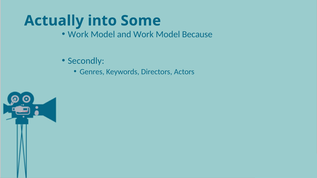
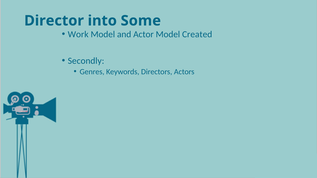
Actually: Actually -> Director (54, 21)
and Work: Work -> Actor (143, 34)
Because: Because -> Created (197, 34)
